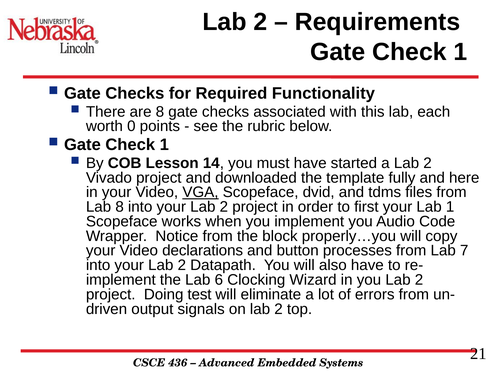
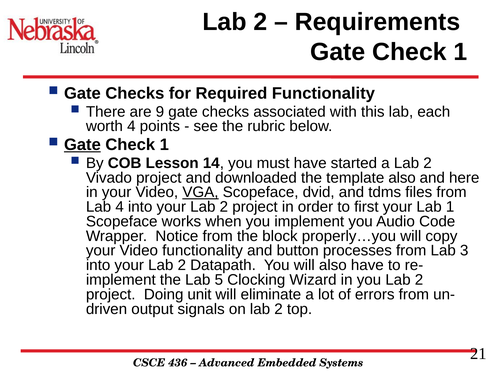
are 8: 8 -> 9 (160, 112)
worth 0: 0 -> 4 (131, 126)
Gate underline: none -> present (82, 145)
template fully: fully -> also (402, 178)
Lab 8: 8 -> 4 (120, 207)
Video declarations: declarations -> functionality (203, 250)
7: 7 -> 3 (464, 250)
6: 6 -> 5 (219, 280)
test: test -> unit (199, 294)
